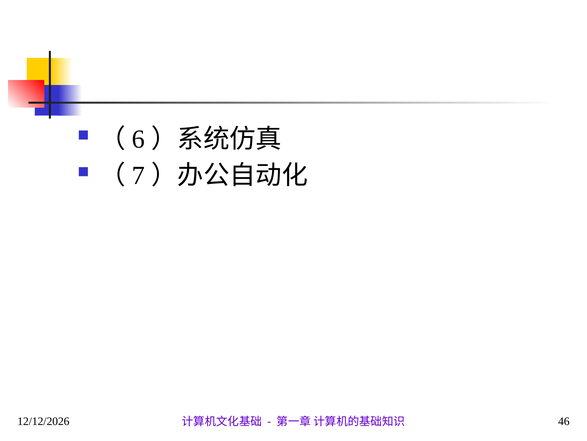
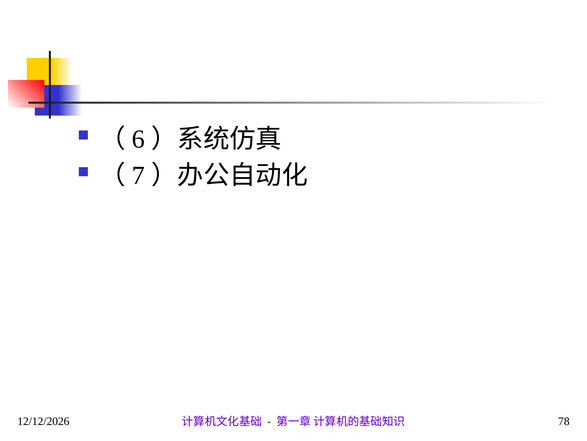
46: 46 -> 78 (564, 421)
